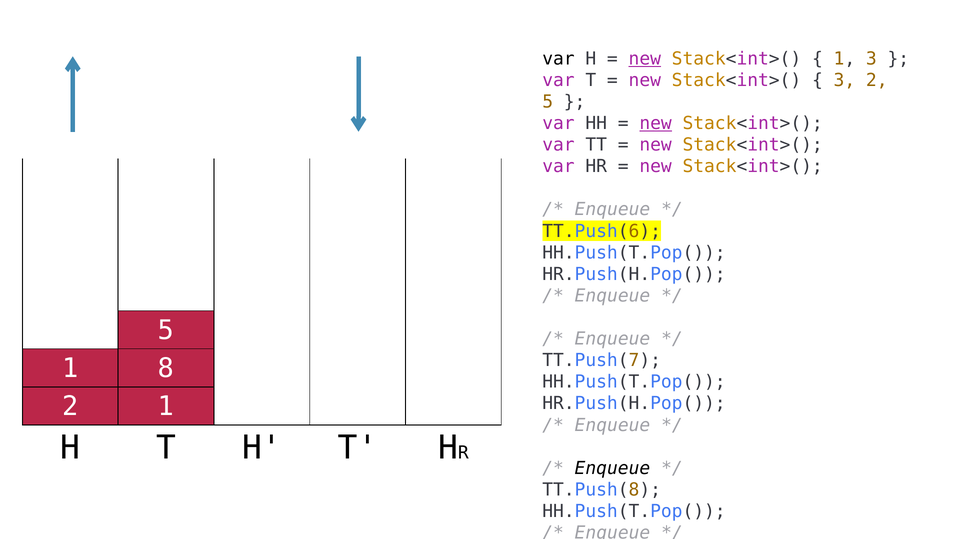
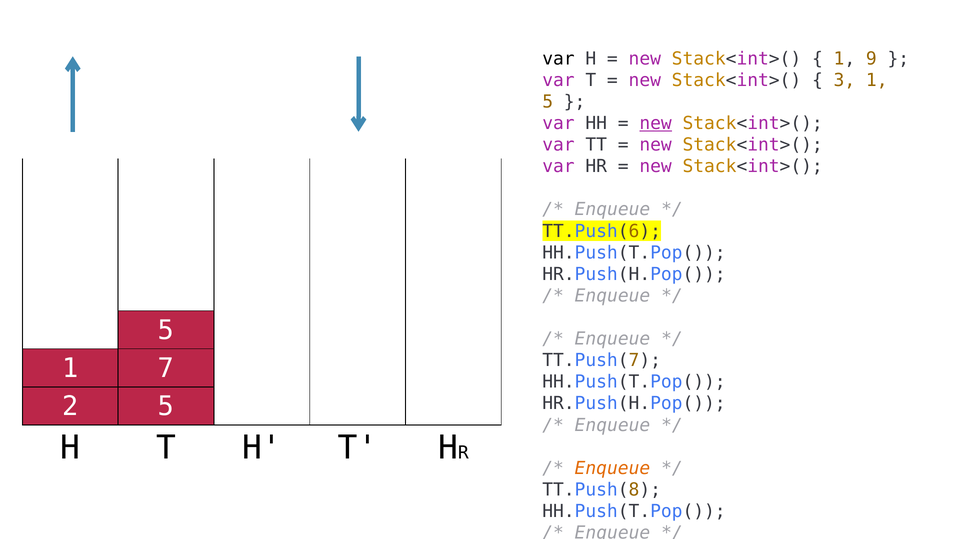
new underline: present -> none (645, 59)
1 3: 3 -> 9 (871, 59)
3 2: 2 -> 1 (877, 80)
8: 8 -> 7 (166, 368)
2 1: 1 -> 5 (166, 406)
Enqueue colour: black -> orange (612, 468)
